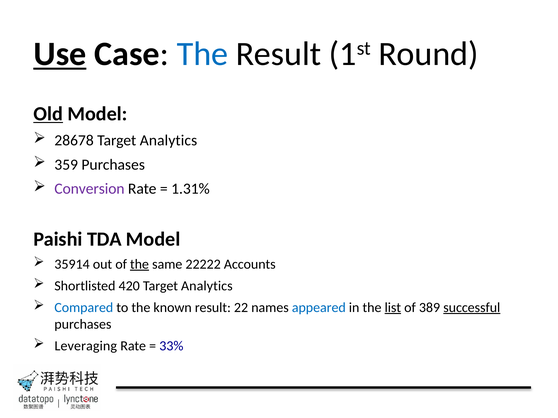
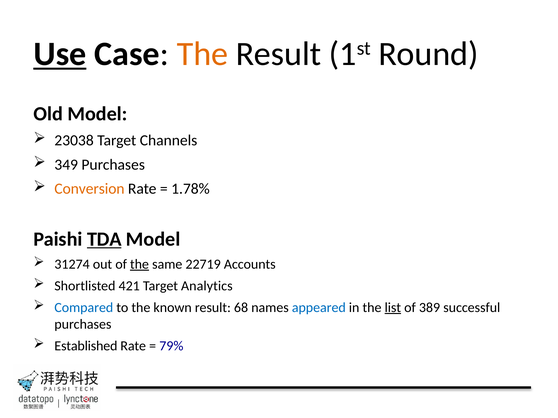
The colour: blue -> orange (202, 54)
Old underline: present -> none (48, 114)
28678: 28678 -> 23038 (74, 141)
Analytics: Analytics -> Channels (169, 141)
359: 359 -> 349 (66, 165)
Conversion colour: purple -> orange (89, 189)
1.31%: 1.31% -> 1.78% (190, 189)
TDA underline: none -> present (104, 240)
35914: 35914 -> 31274 (72, 264)
22222: 22222 -> 22719 (203, 264)
420: 420 -> 421 (129, 286)
22: 22 -> 68 (241, 308)
successful underline: present -> none (472, 308)
Leveraging: Leveraging -> Established (86, 346)
33%: 33% -> 79% (171, 346)
